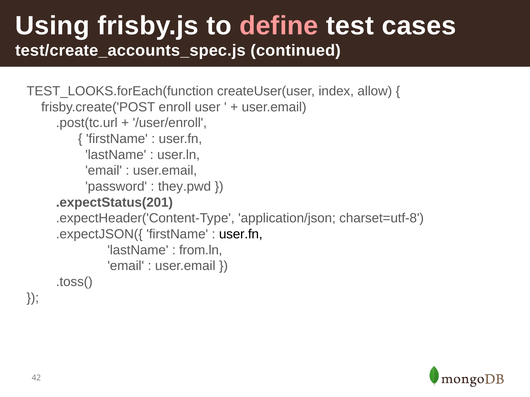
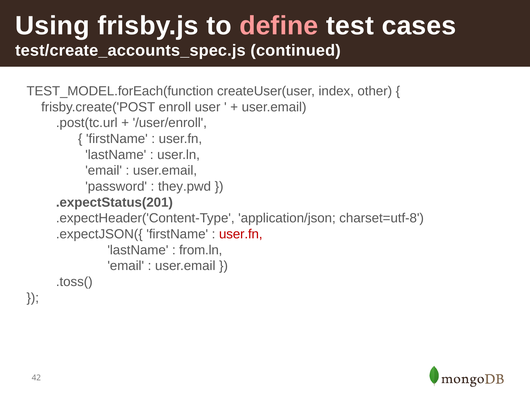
TEST_LOOKS.forEach(function: TEST_LOOKS.forEach(function -> TEST_MODEL.forEach(function (120, 91)
allow: allow -> other (375, 91)
user.fn colour: black -> red (241, 234)
